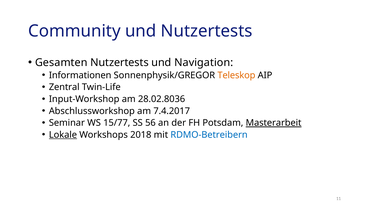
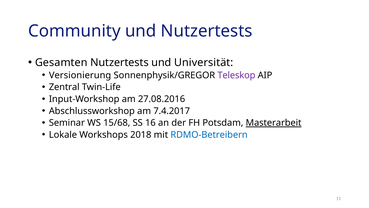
Navigation: Navigation -> Universität (204, 62)
Informationen: Informationen -> Versionierung (80, 75)
Teleskop colour: orange -> purple (236, 75)
28.02.8036: 28.02.8036 -> 27.08.2016 (162, 99)
15/77: 15/77 -> 15/68 (117, 123)
56: 56 -> 16 (150, 123)
Lokale underline: present -> none (63, 134)
